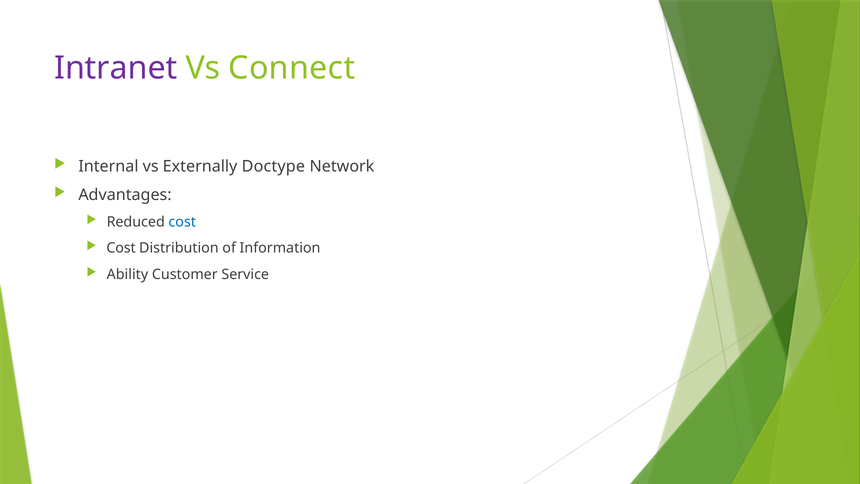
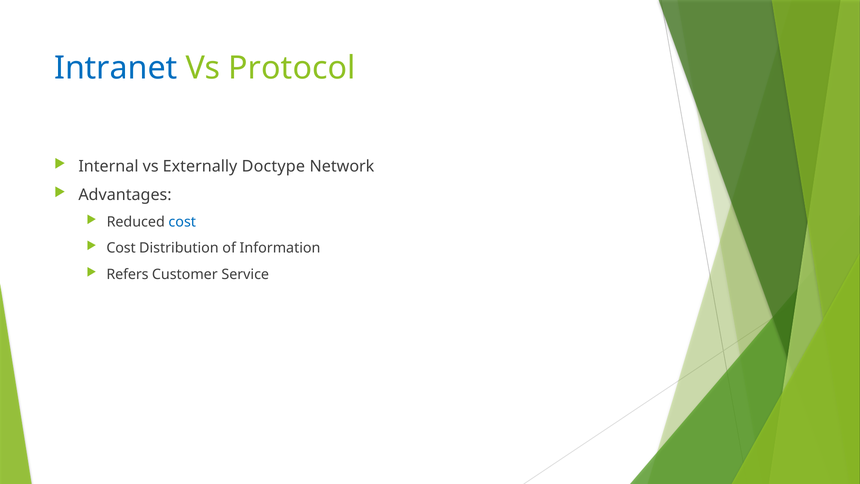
Intranet colour: purple -> blue (116, 68)
Connect: Connect -> Protocol (292, 68)
Ability: Ability -> Refers (127, 274)
